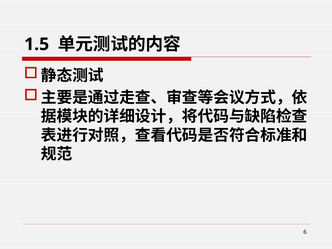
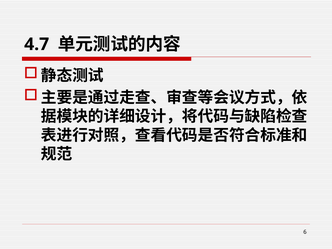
1.5: 1.5 -> 4.7 (37, 44)
